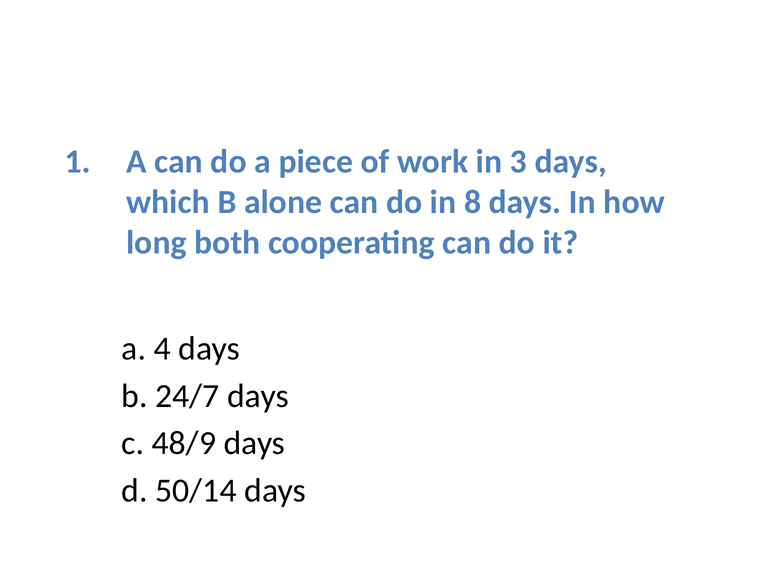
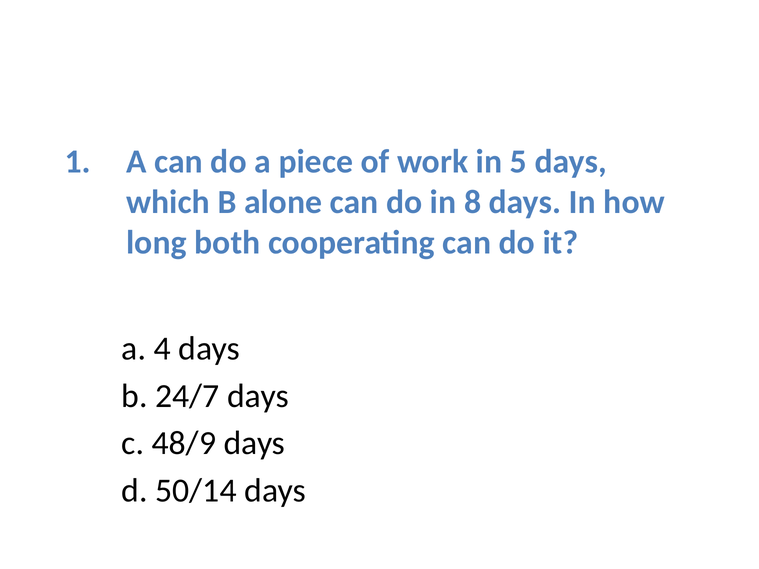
3: 3 -> 5 (518, 162)
